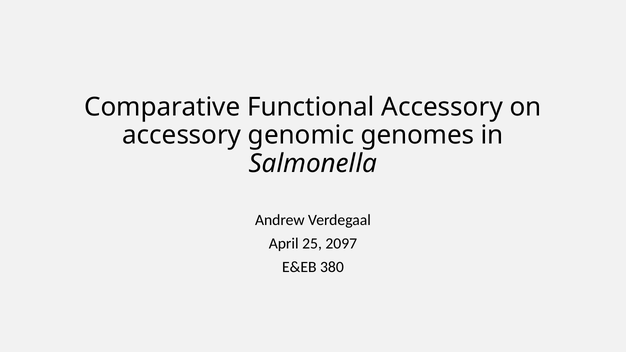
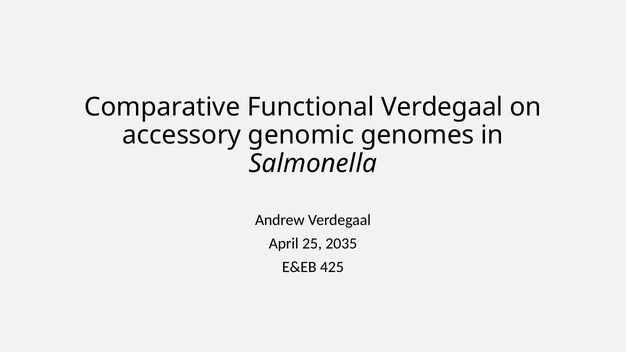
Functional Accessory: Accessory -> Verdegaal (442, 107)
2097: 2097 -> 2035 (341, 244)
380: 380 -> 425 (332, 267)
